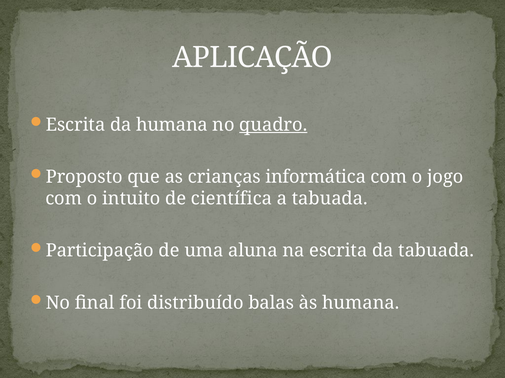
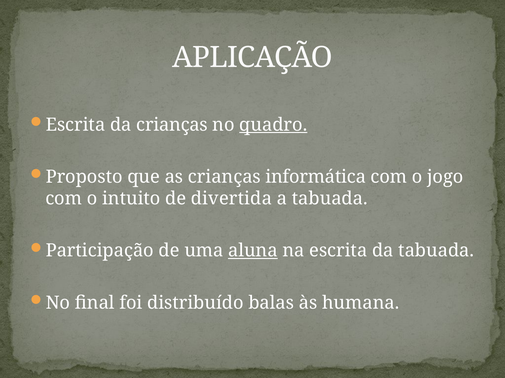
da humana: humana -> crianças (172, 125)
científica: científica -> divertida (231, 199)
aluna underline: none -> present (253, 251)
